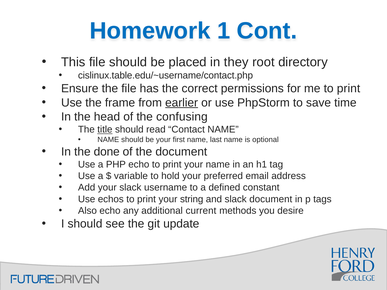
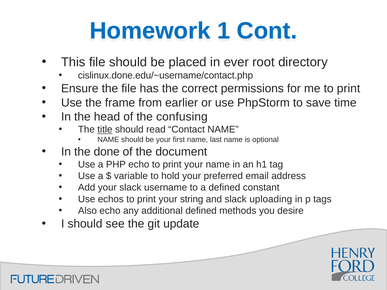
they: they -> ever (236, 62)
cislinux.table.edu/~username/contact.php: cislinux.table.edu/~username/contact.php -> cislinux.done.edu/~username/contact.php (166, 76)
earlier underline: present -> none (182, 103)
slack document: document -> uploading (271, 199)
additional current: current -> defined (201, 211)
